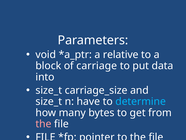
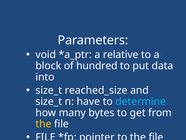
carriage: carriage -> hundred (97, 66)
carriage_size: carriage_size -> reached_size (96, 90)
the colour: pink -> yellow (43, 123)
